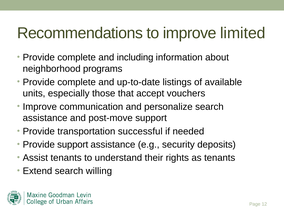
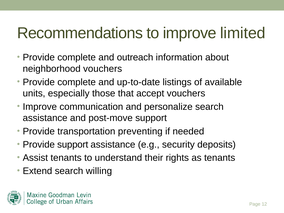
including: including -> outreach (135, 57)
neighborhood programs: programs -> vouchers (103, 69)
successful: successful -> preventing (140, 131)
